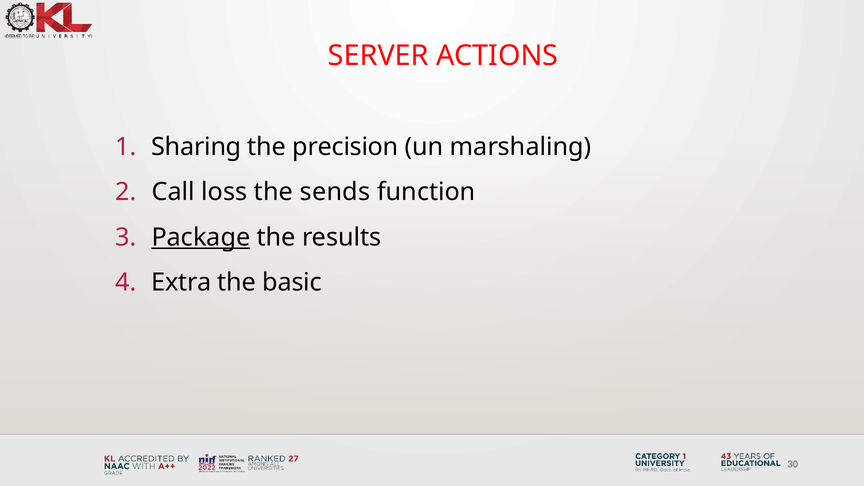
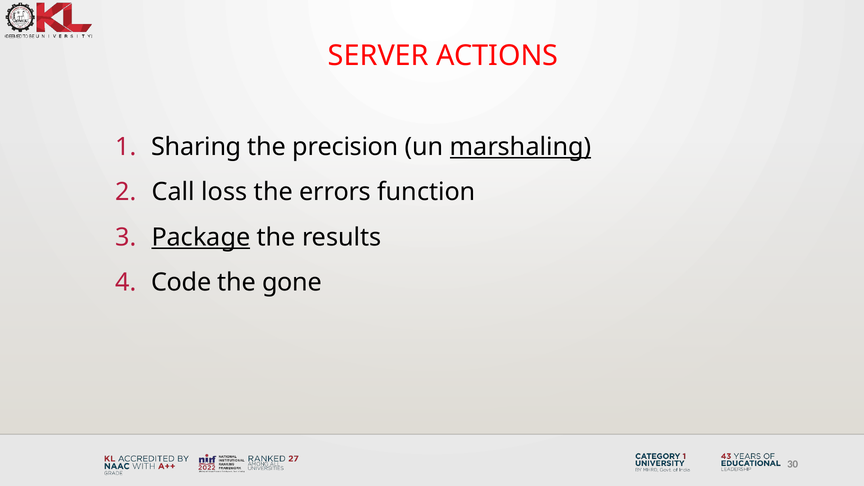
marshaling underline: none -> present (521, 147)
sends: sends -> errors (335, 192)
Extra: Extra -> Code (181, 282)
basic: basic -> gone (292, 282)
